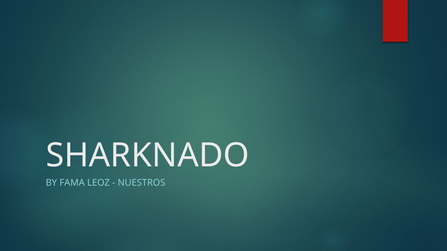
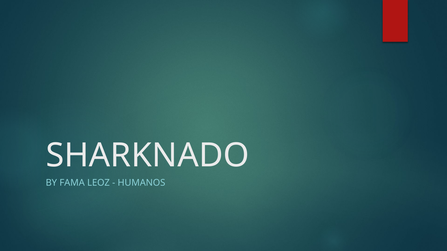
NUESTROS: NUESTROS -> HUMANOS (141, 183)
